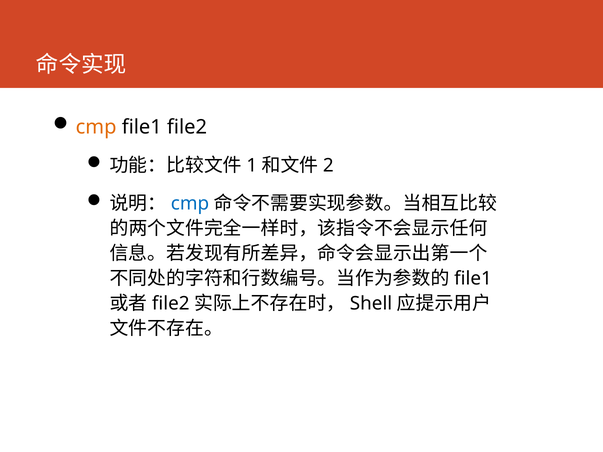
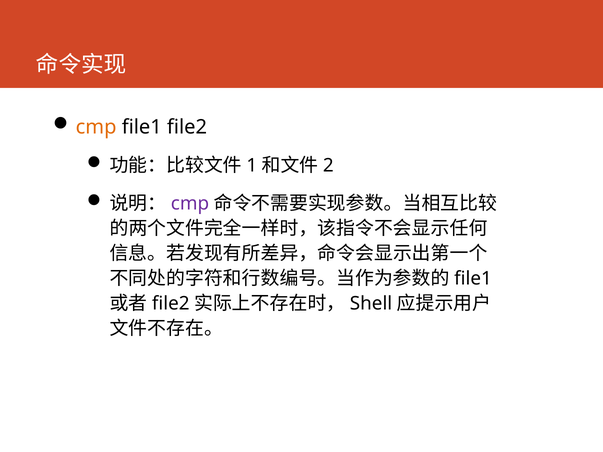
cmp colour: blue -> purple (190, 204)
